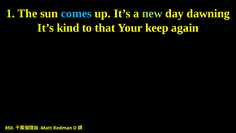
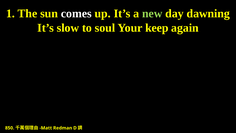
comes colour: light blue -> white (76, 14)
kind: kind -> slow (68, 28)
that: that -> soul (105, 28)
